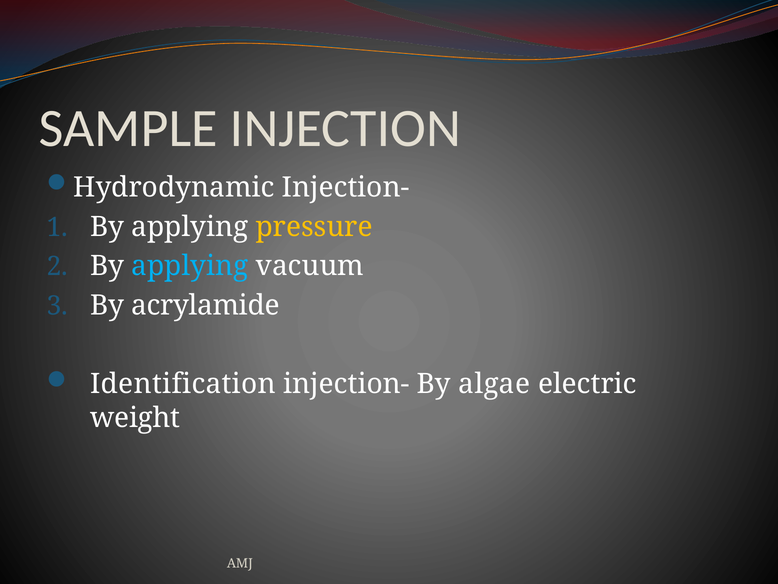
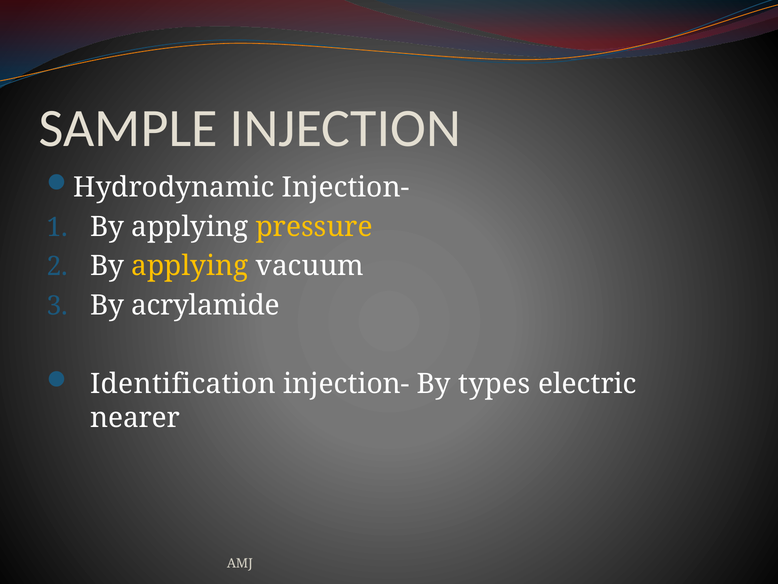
applying colour: light blue -> yellow (190, 266)
algae: algae -> types (494, 384)
weight: weight -> nearer (135, 417)
